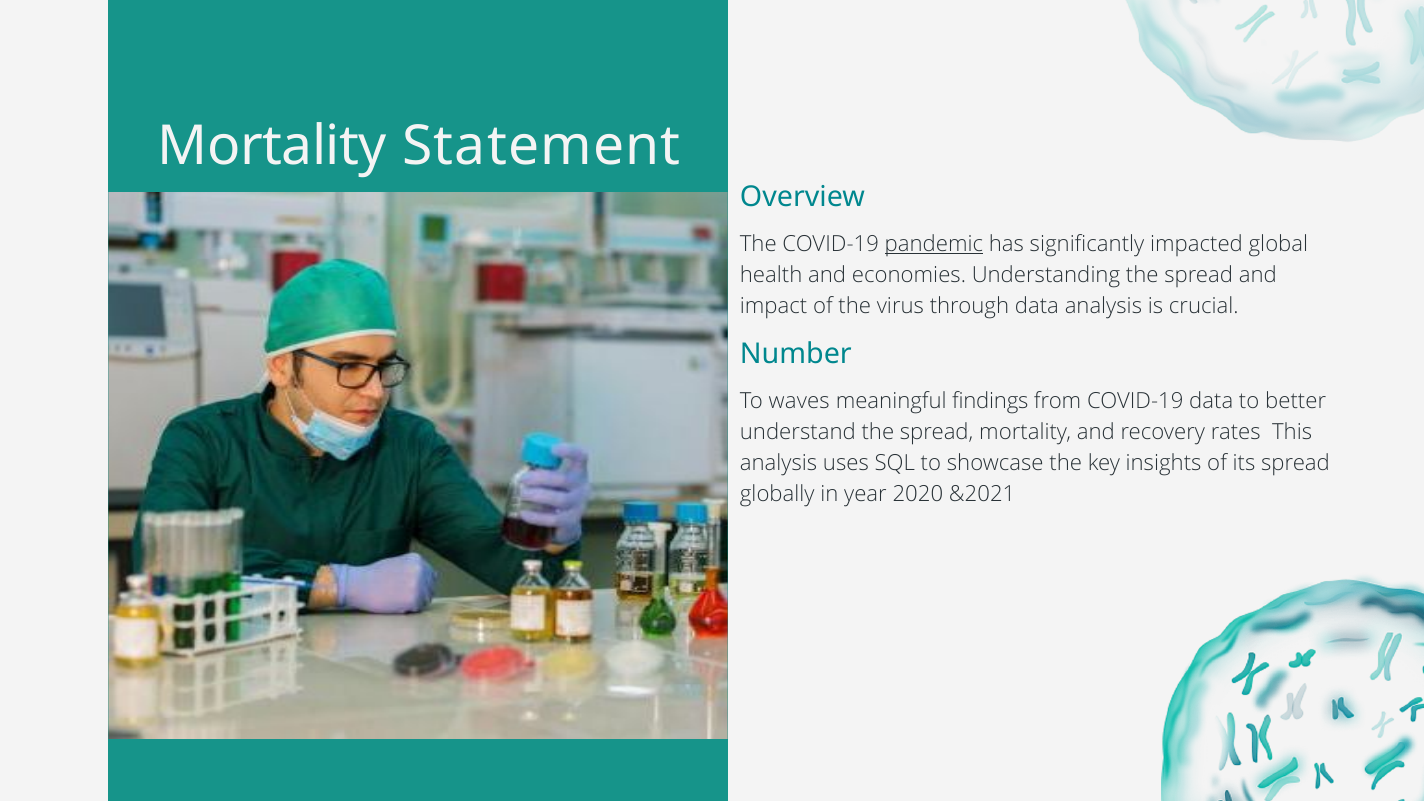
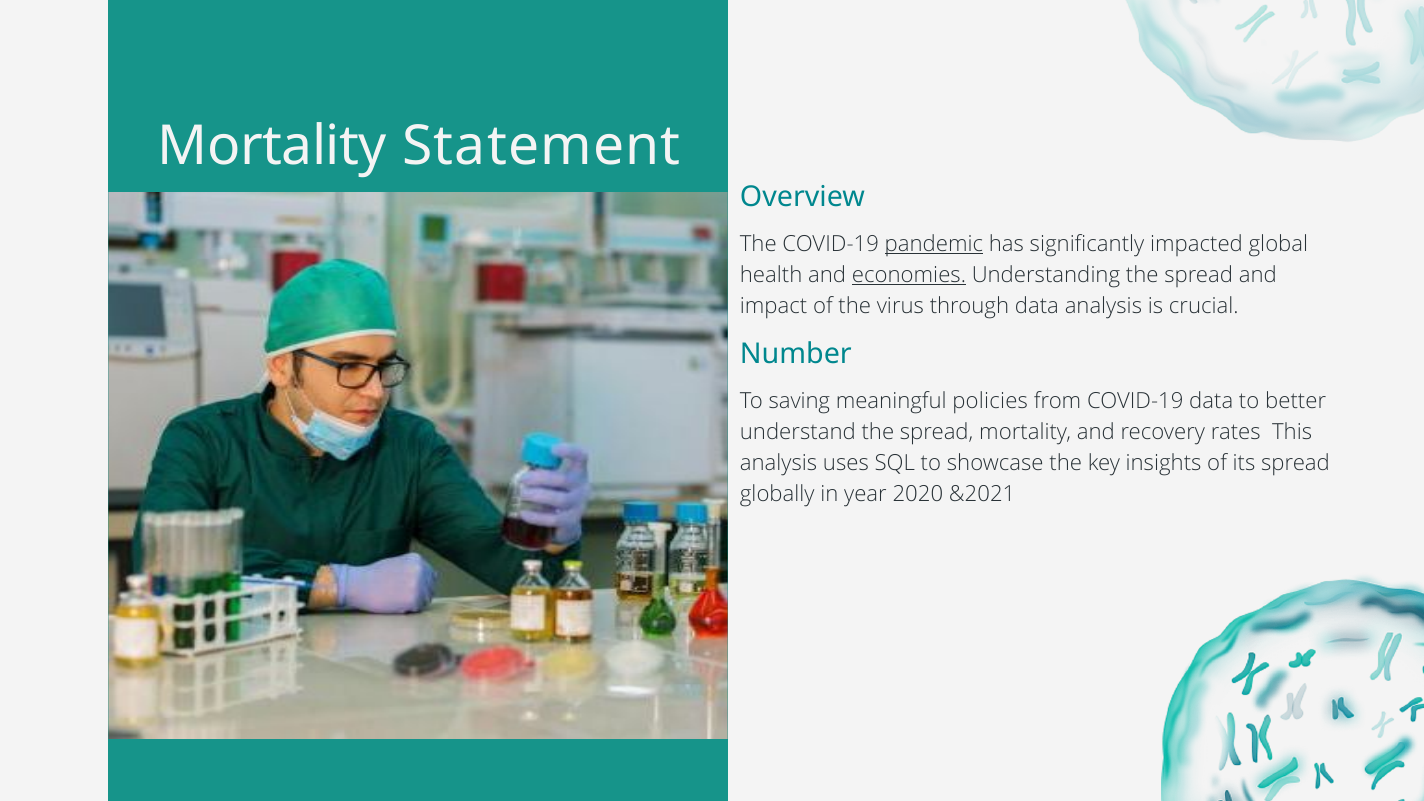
economies underline: none -> present (909, 275)
waves: waves -> saving (799, 401)
findings: findings -> policies (990, 401)
